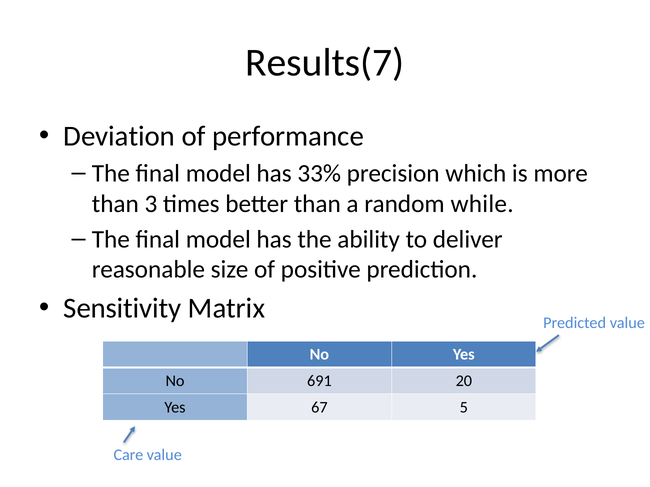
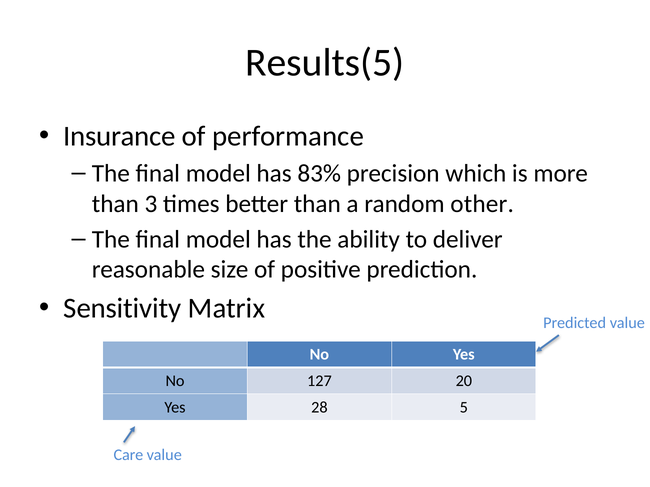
Results(7: Results(7 -> Results(5 (325, 63)
Deviation: Deviation -> Insurance (119, 136)
33%: 33% -> 83% (319, 174)
while: while -> other (482, 204)
691: 691 -> 127 (319, 381)
67: 67 -> 28 (319, 408)
